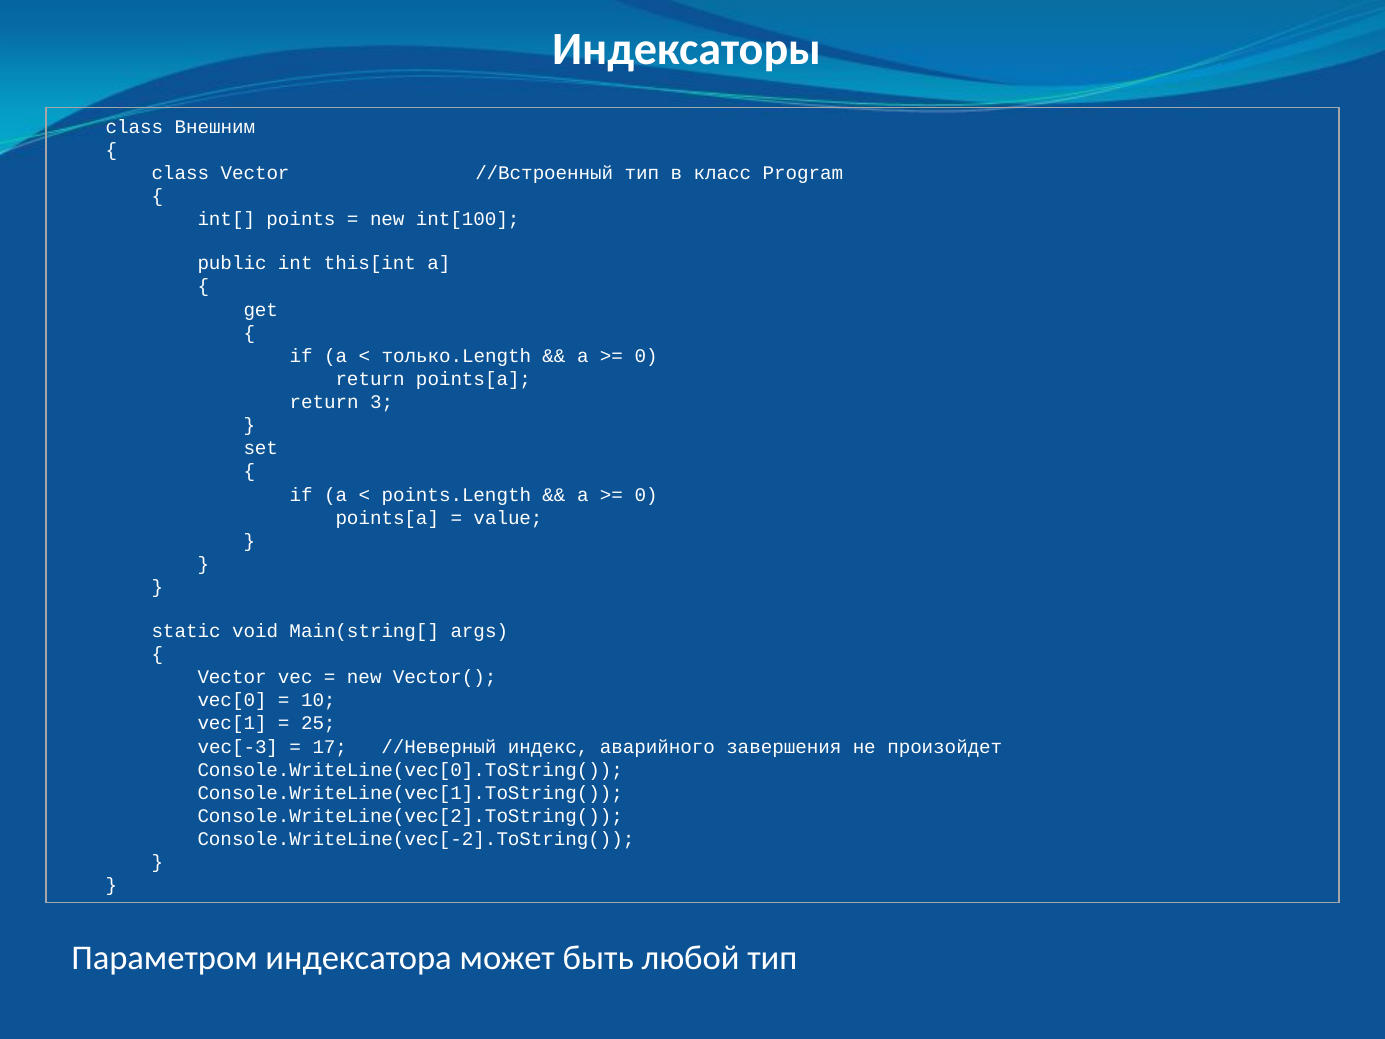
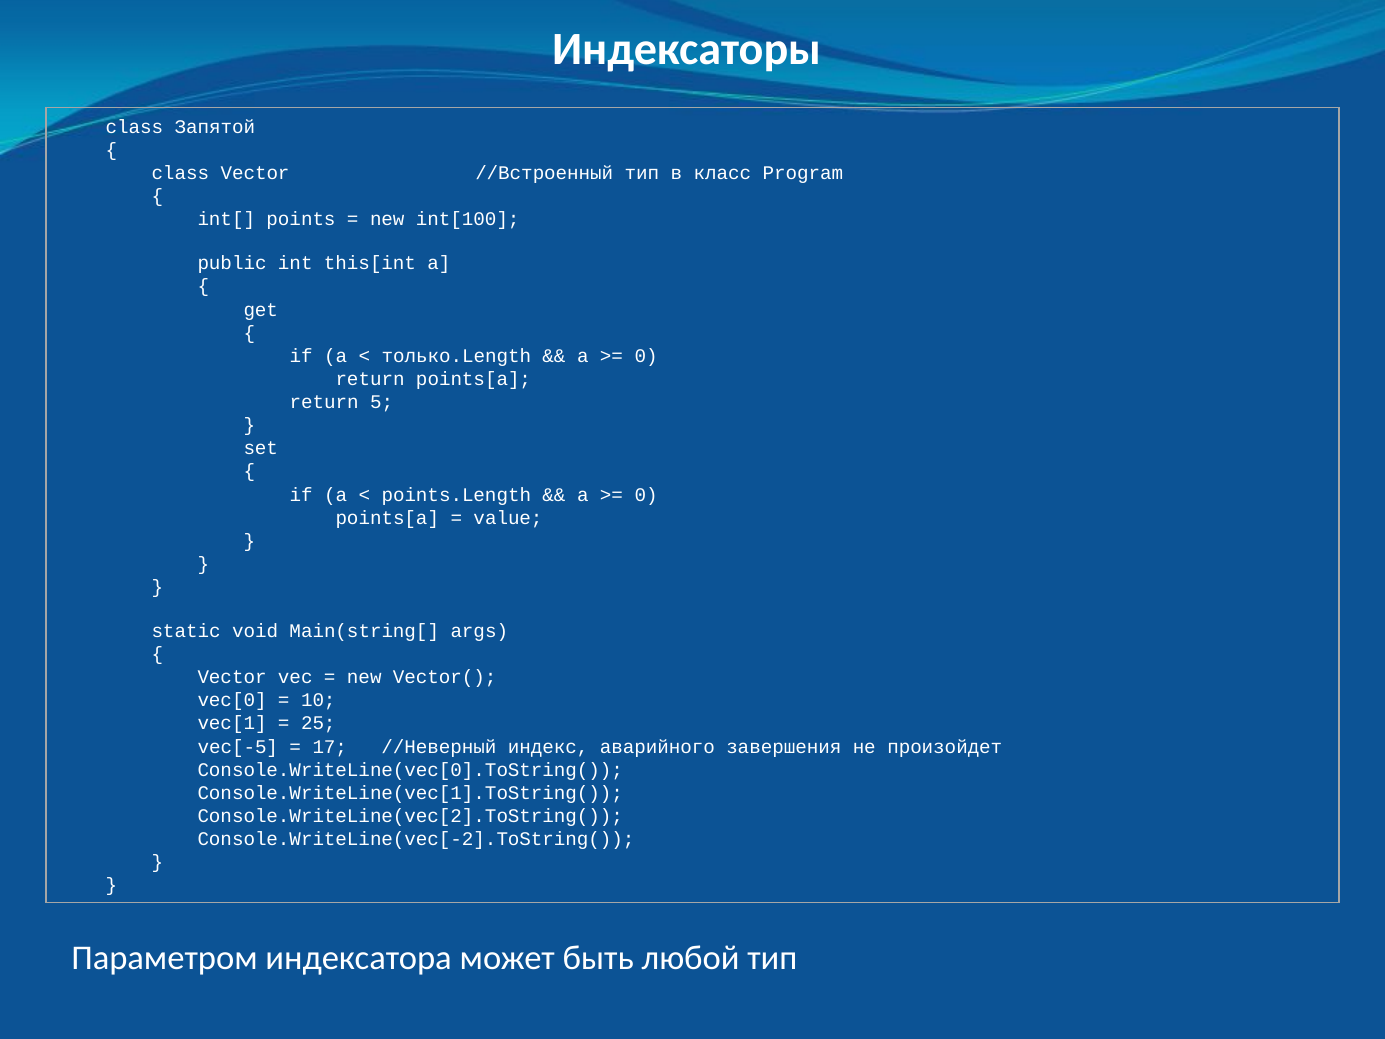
Внешним: Внешним -> Запятой (215, 127)
3: 3 -> 5 (382, 402)
vec[-3: vec[-3 -> vec[-5 (238, 747)
